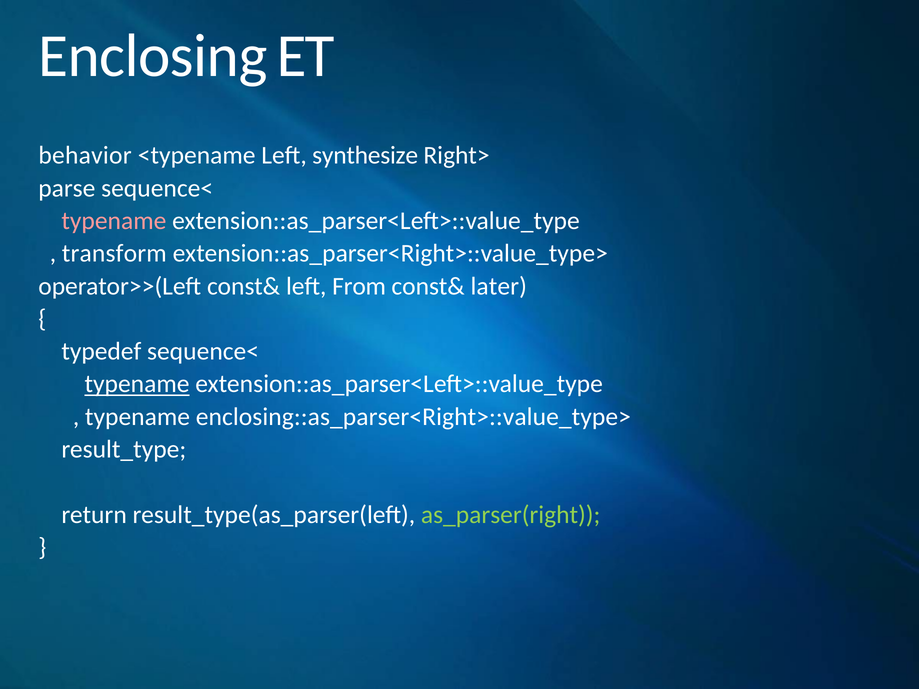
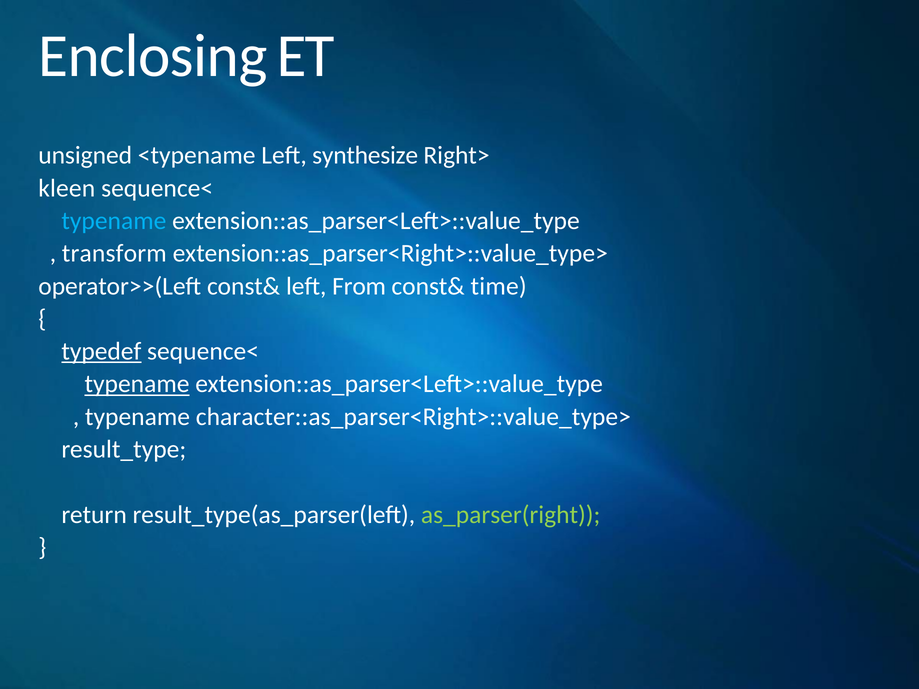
behavior: behavior -> unsigned (85, 156)
parse: parse -> kleen (67, 188)
typename colour: pink -> light blue (114, 221)
later: later -> time (499, 286)
typedef underline: none -> present (101, 352)
enclosing::as_parser<Right>::value_type>: enclosing::as_parser<Right>::value_type> -> character::as_parser<Right>::value_type> (413, 417)
